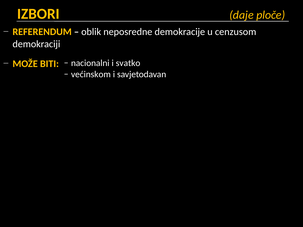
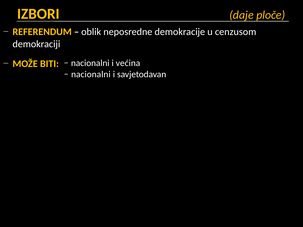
svatko: svatko -> većina (128, 63)
većinskom: većinskom -> nacionalni (91, 74)
